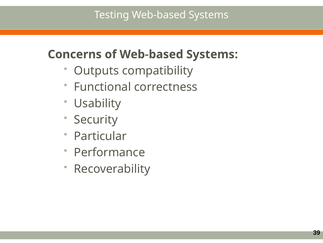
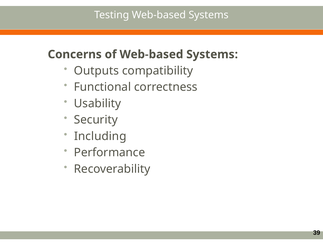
Particular: Particular -> Including (100, 136)
